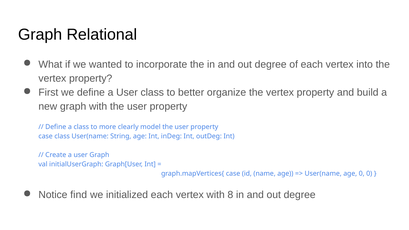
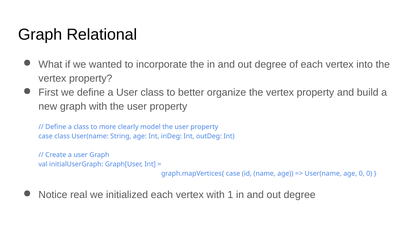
find: find -> real (79, 195)
8: 8 -> 1 (230, 195)
